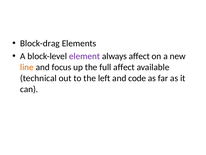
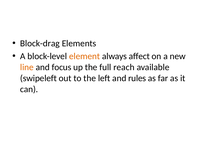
element colour: purple -> orange (85, 56)
full affect: affect -> reach (124, 67)
technical: technical -> swipeleft (38, 78)
code: code -> rules (137, 78)
